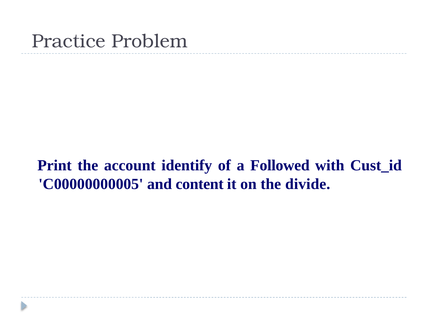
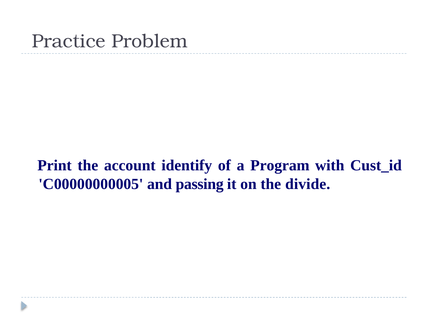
Followed: Followed -> Program (280, 165)
content: content -> passing (200, 184)
